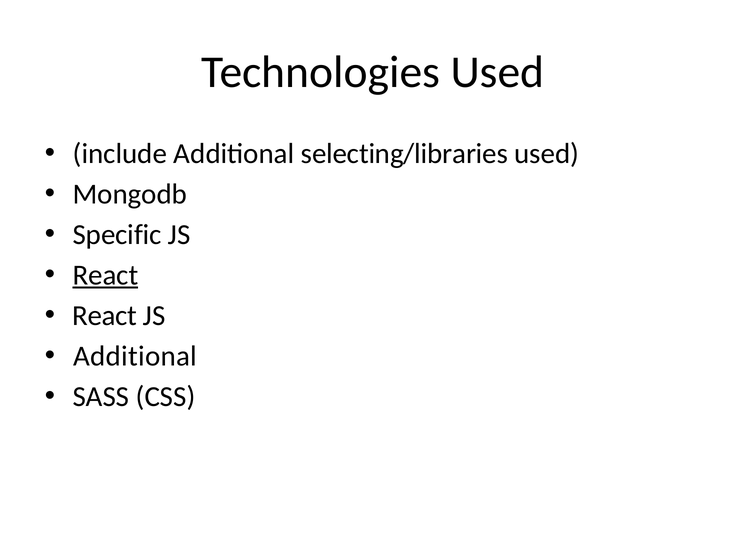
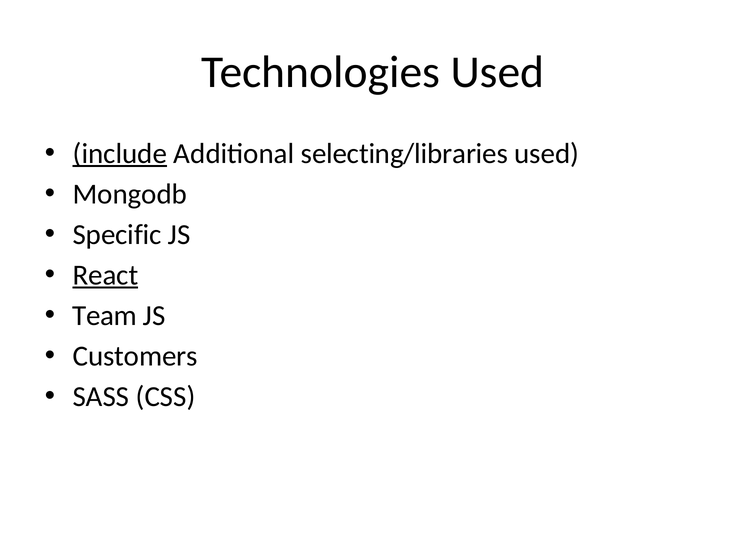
include underline: none -> present (120, 154)
React: React -> Team (105, 316)
Additional: Additional -> Customers (135, 356)
